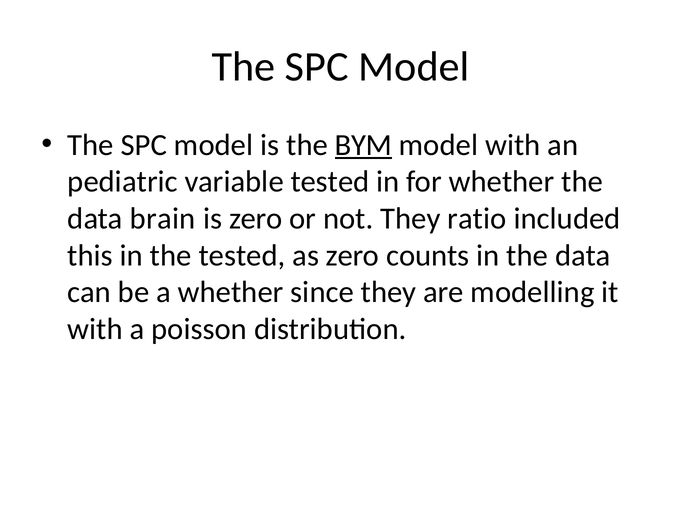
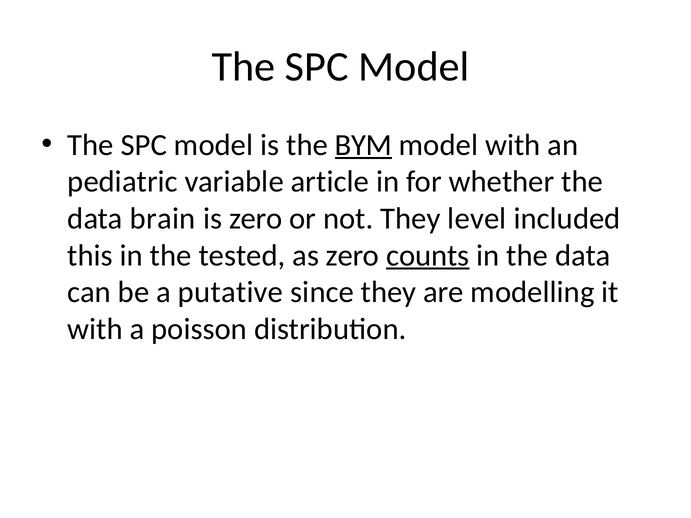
variable tested: tested -> article (330, 182)
ratio: ratio -> level (477, 219)
counts underline: none -> present (428, 256)
a whether: whether -> putative (231, 292)
